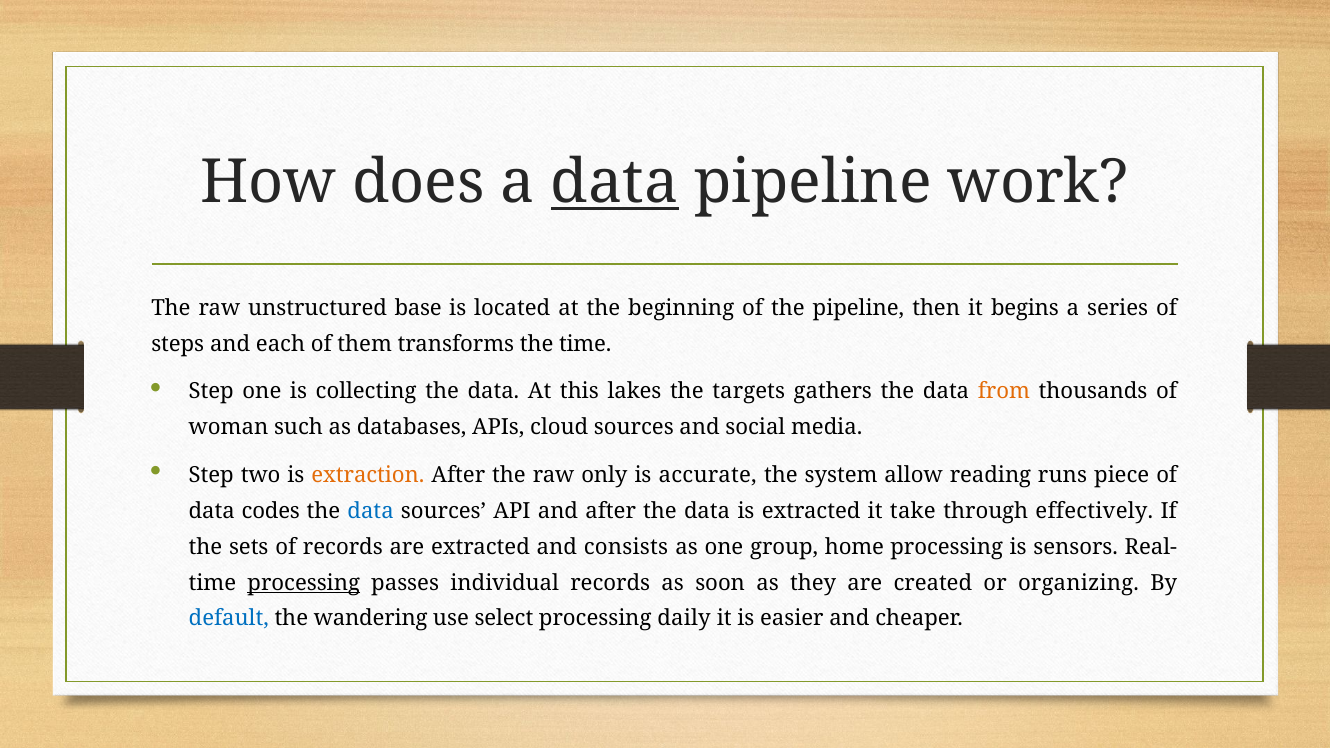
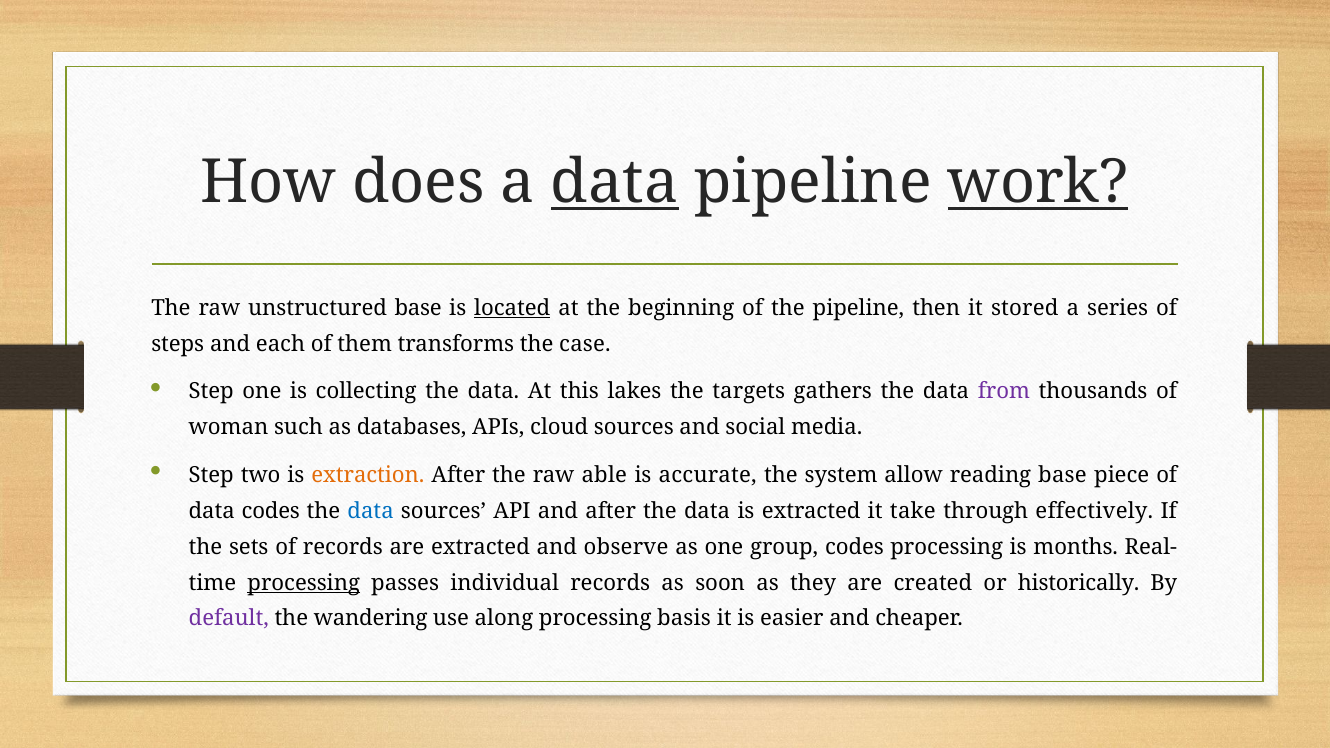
work underline: none -> present (1038, 182)
located underline: none -> present (512, 308)
begins: begins -> stored (1025, 308)
the time: time -> case (585, 344)
from colour: orange -> purple (1004, 392)
only: only -> able (604, 475)
reading runs: runs -> base (1062, 475)
consists: consists -> observe (626, 547)
group home: home -> codes (854, 547)
sensors: sensors -> months (1076, 547)
organizing: organizing -> historically (1079, 583)
default colour: blue -> purple (229, 619)
select: select -> along (504, 619)
daily: daily -> basis (684, 619)
